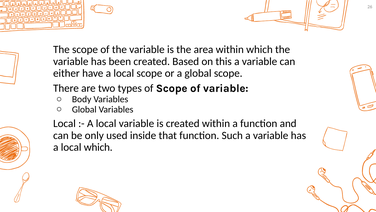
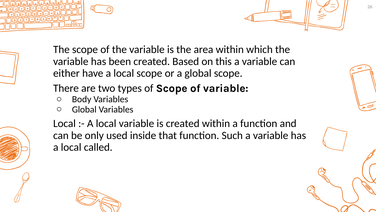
local which: which -> called (98, 147)
